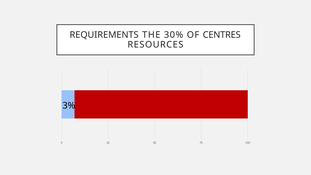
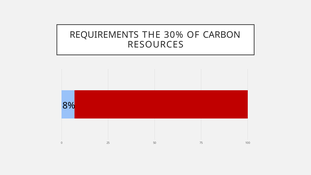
CENTRES: CENTRES -> CARBON (222, 35)
3%: 3% -> 8% (69, 106)
